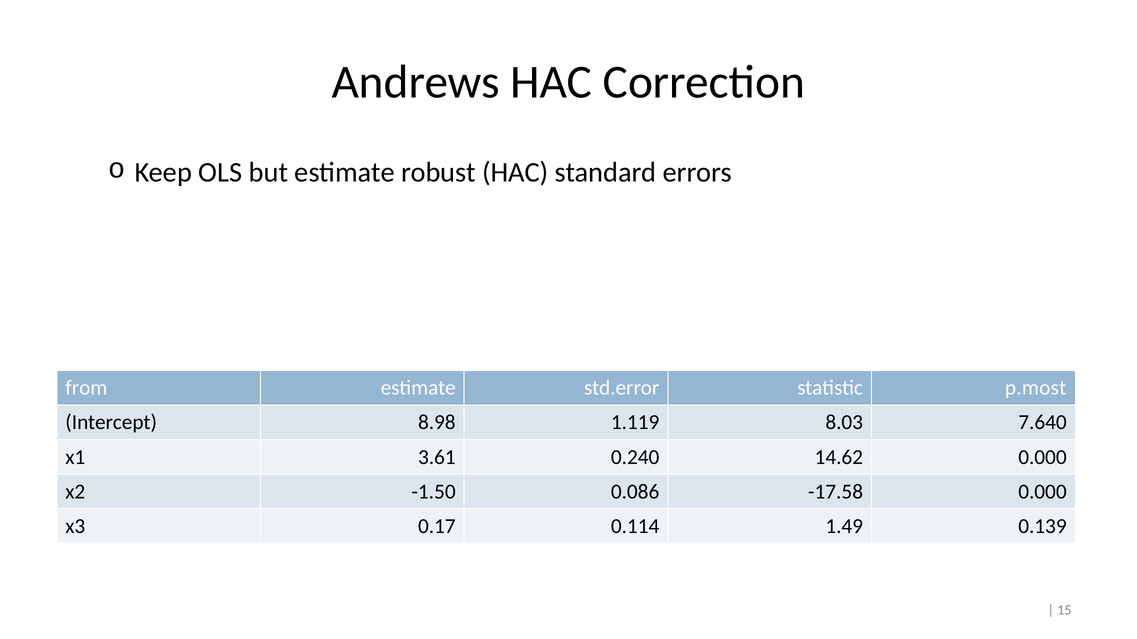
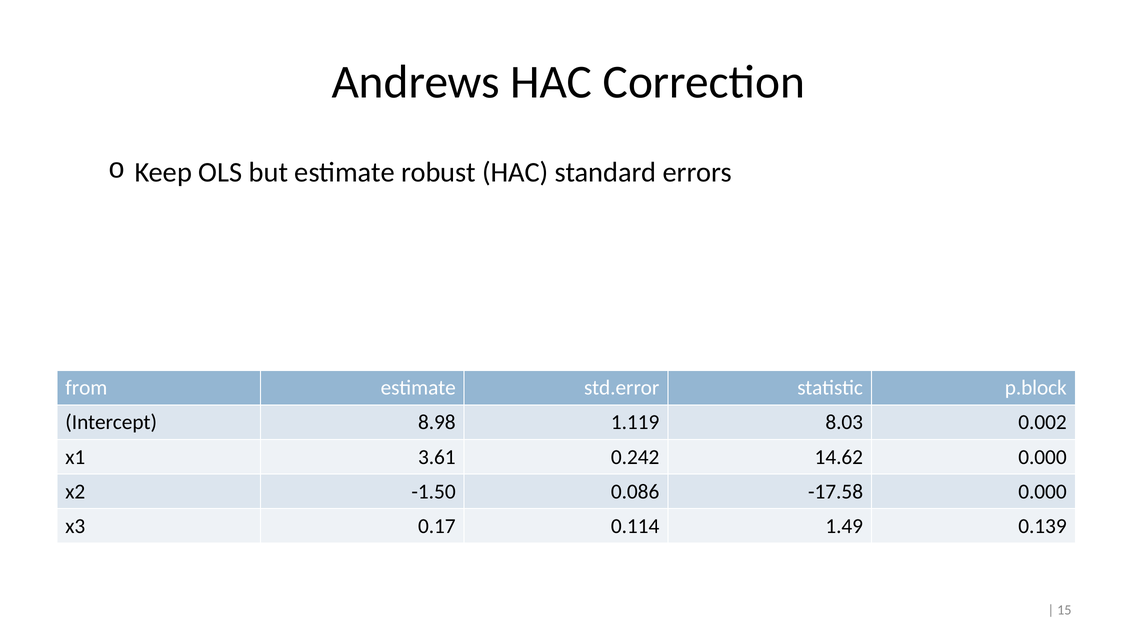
p.most: p.most -> p.block (1036, 388)
7.640: 7.640 -> 0.002 (1042, 423)
0.240: 0.240 -> 0.242 (635, 457)
